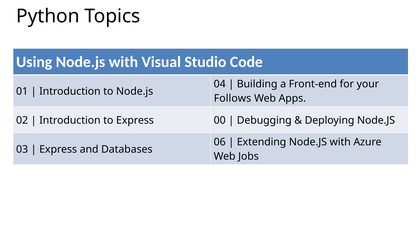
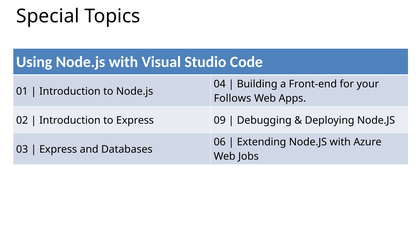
Python: Python -> Special (48, 16)
00: 00 -> 09 (220, 120)
